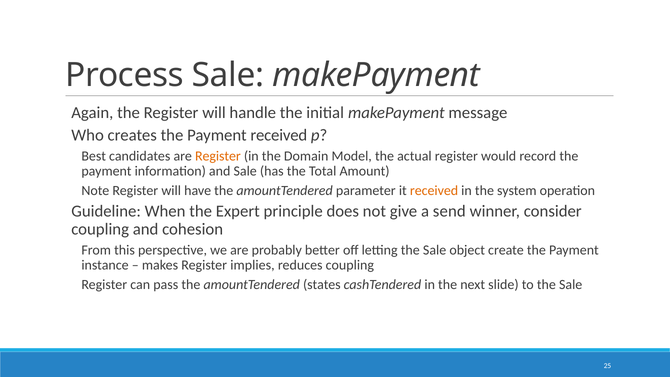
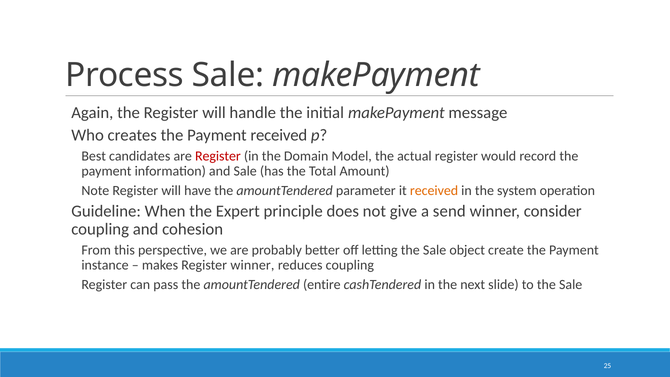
Register colour: orange -> red (218, 156)
Register implies: implies -> winner (252, 265)
states: states -> entire (322, 284)
